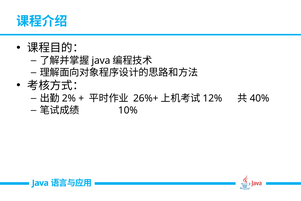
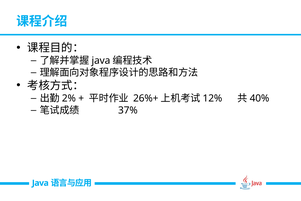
10%: 10% -> 37% (128, 110)
